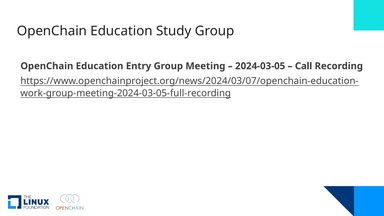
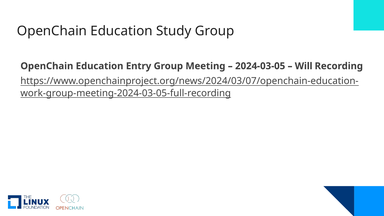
Call: Call -> Will (304, 66)
